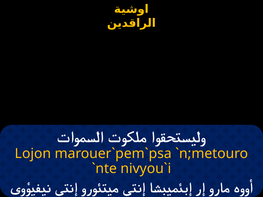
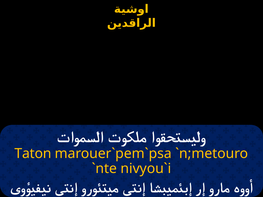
Lojon: Lojon -> Taton (33, 154)
